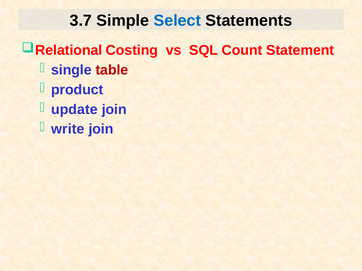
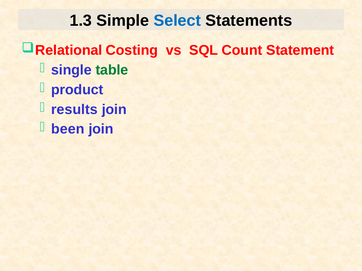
3.7: 3.7 -> 1.3 (81, 21)
table colour: red -> green (112, 70)
update: update -> results (74, 110)
write: write -> been (68, 129)
